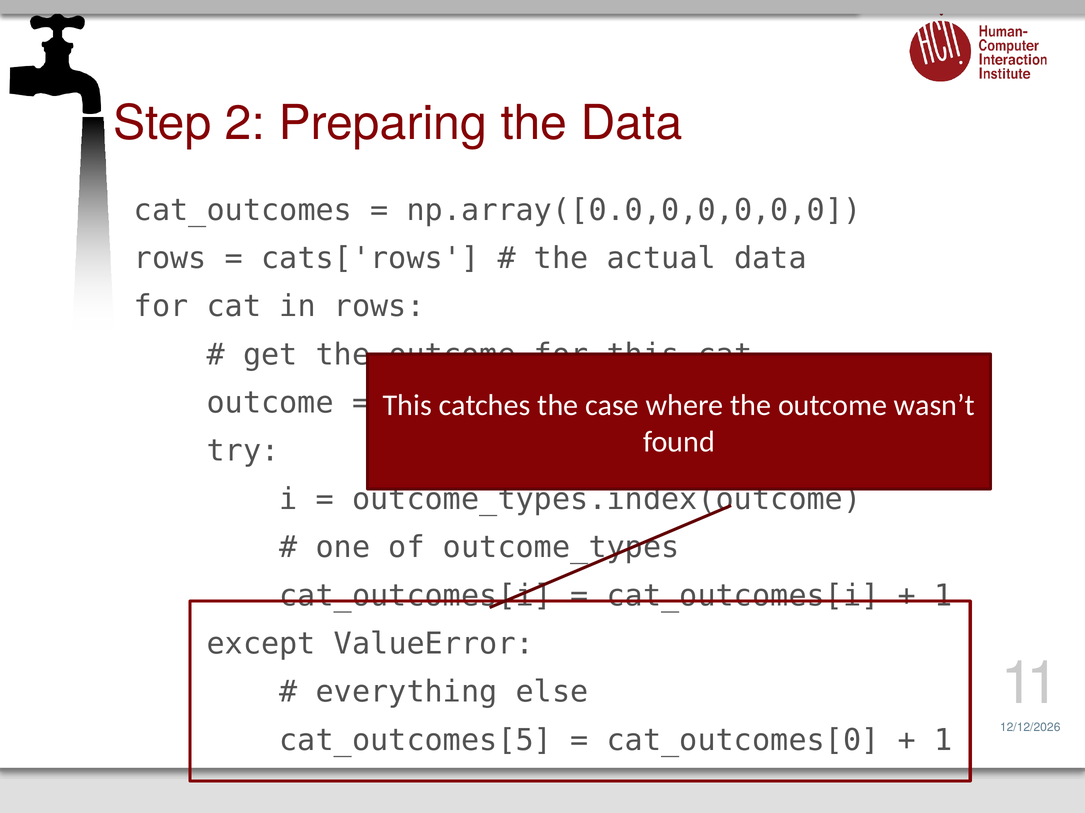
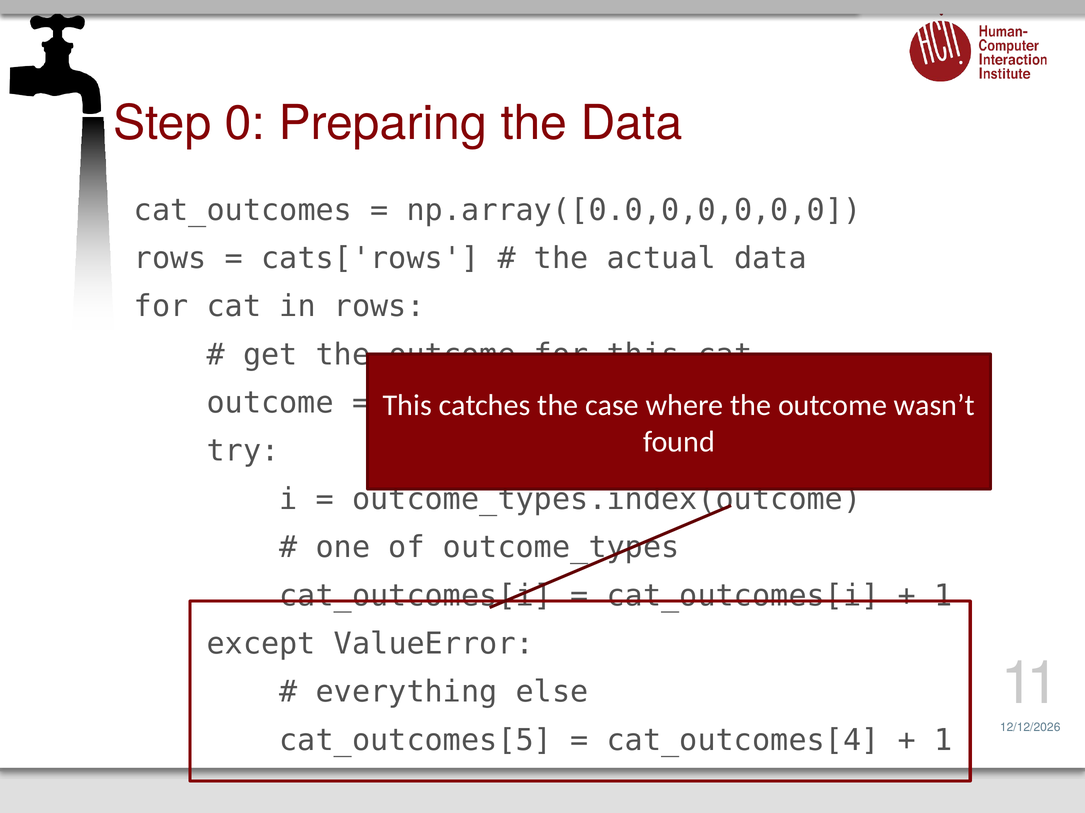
2: 2 -> 0 (245, 123)
cat_outcomes[0: cat_outcomes[0 -> cat_outcomes[4 (743, 741)
